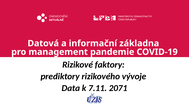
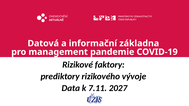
2071: 2071 -> 2027 (118, 88)
